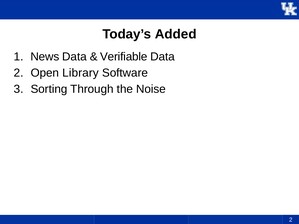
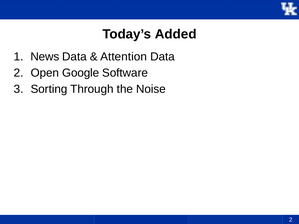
Verifiable: Verifiable -> Attention (124, 57)
Library: Library -> Google (81, 73)
